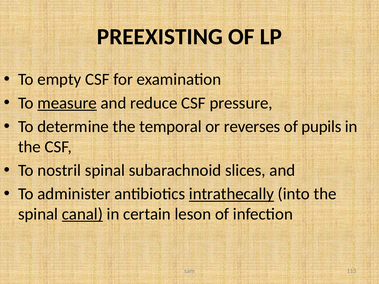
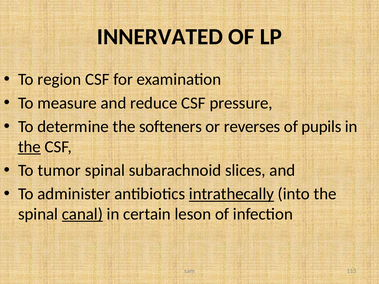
PREEXISTING: PREEXISTING -> INNERVATED (160, 37)
empty: empty -> region (59, 80)
measure underline: present -> none (67, 103)
temporal: temporal -> softeners (171, 127)
the underline: none -> present (29, 147)
nostril: nostril -> tumor (59, 170)
